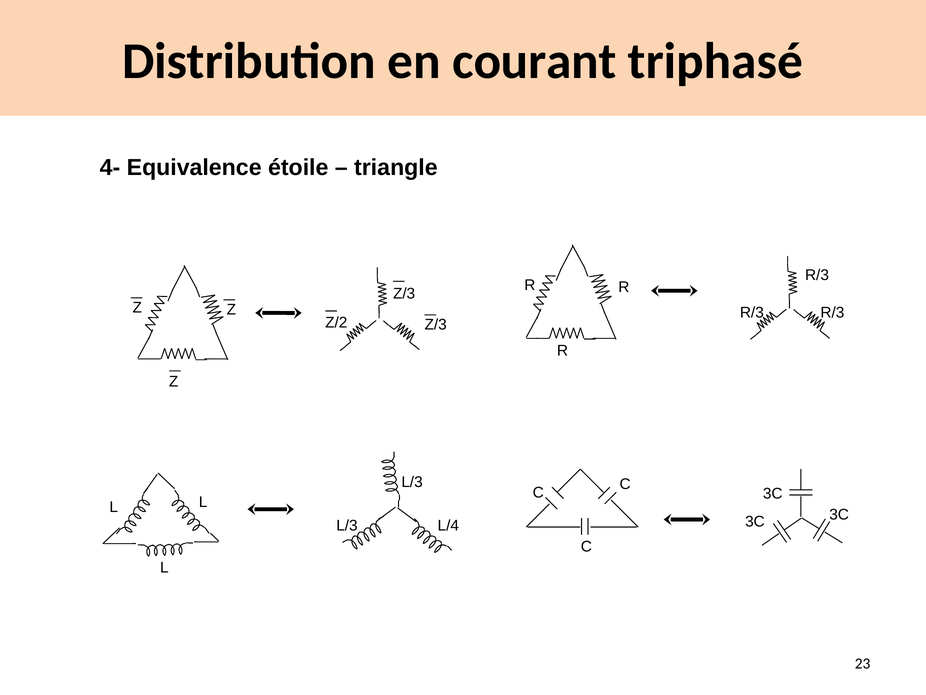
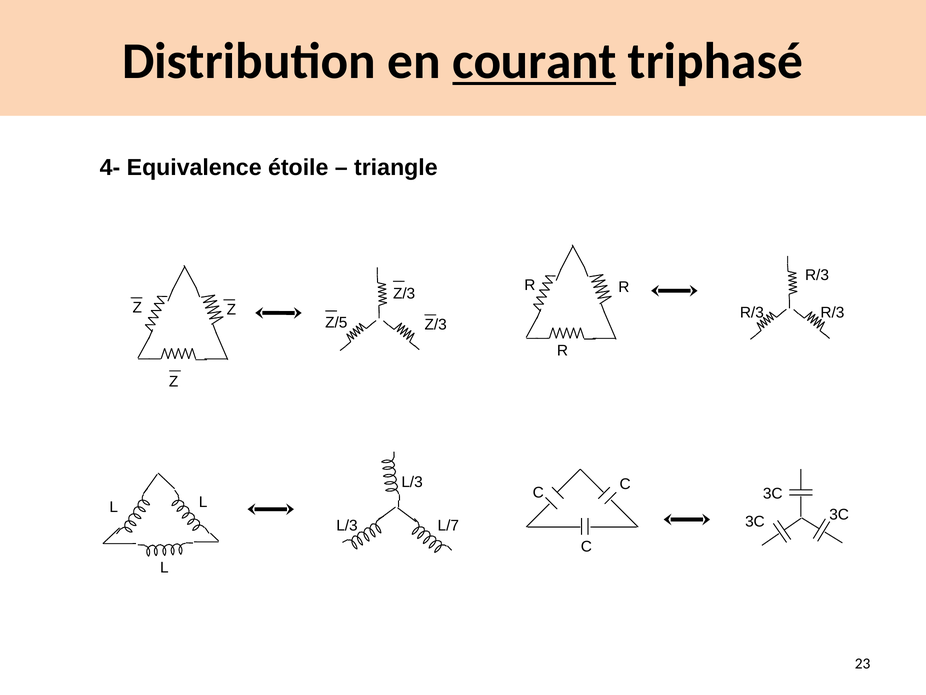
courant underline: none -> present (534, 61)
Z/2: Z/2 -> Z/5 (336, 322)
L/4: L/4 -> L/7 (448, 525)
